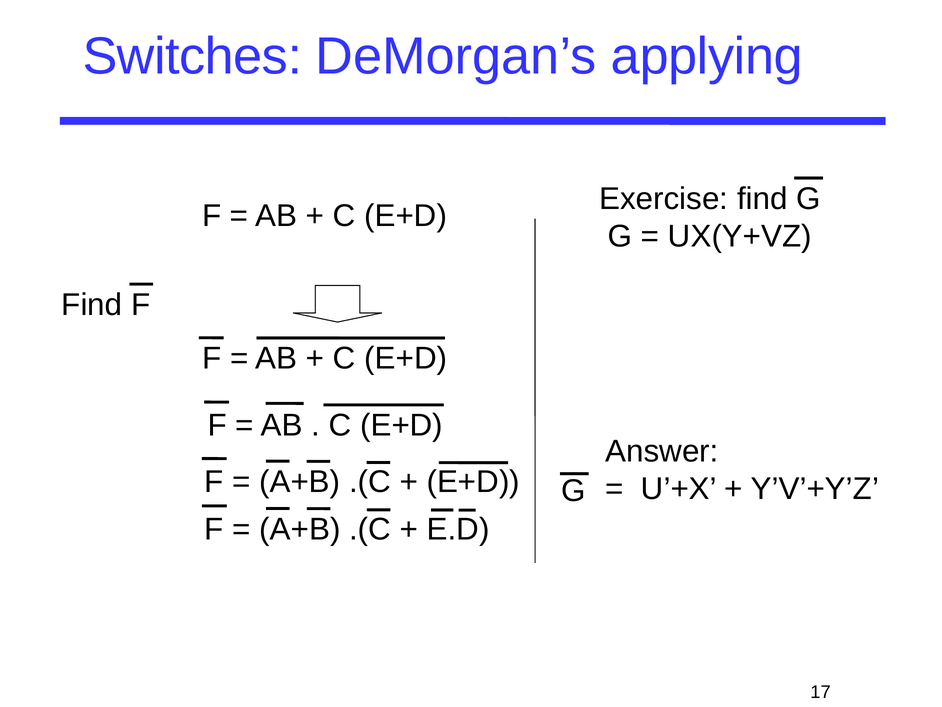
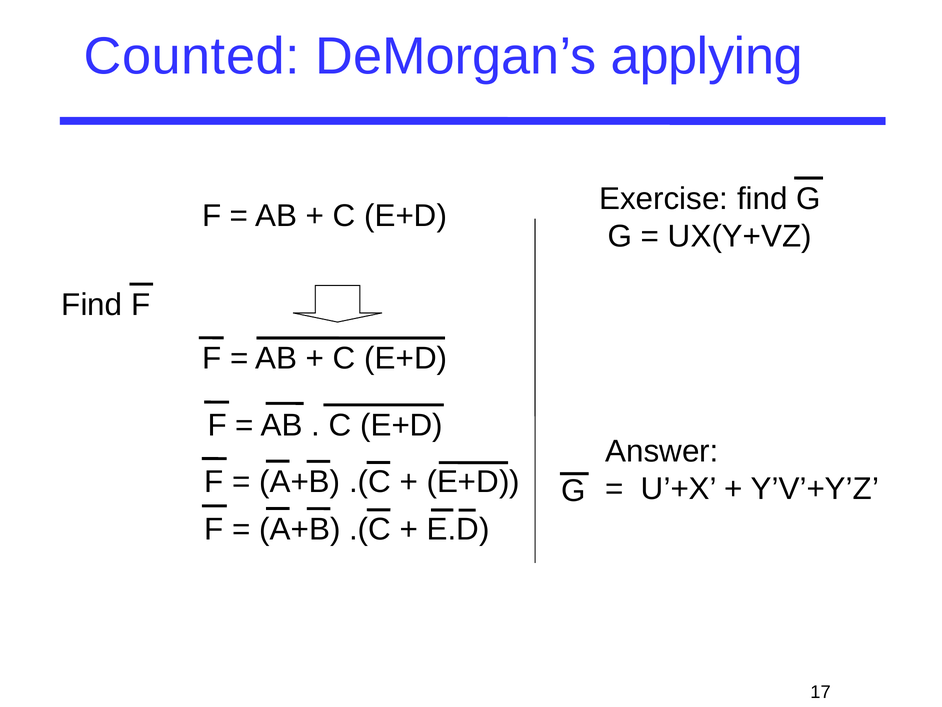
Switches: Switches -> Counted (192, 56)
